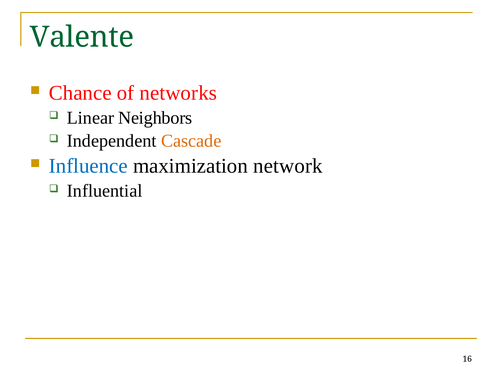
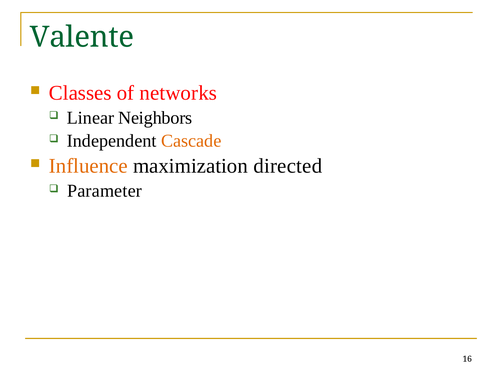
Chance: Chance -> Classes (80, 93)
Influence colour: blue -> orange (88, 166)
network: network -> directed (288, 166)
Influential: Influential -> Parameter (105, 191)
